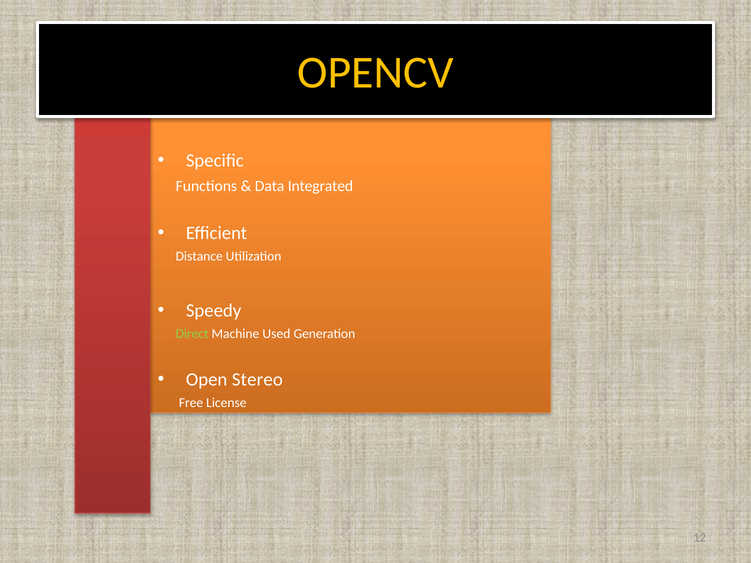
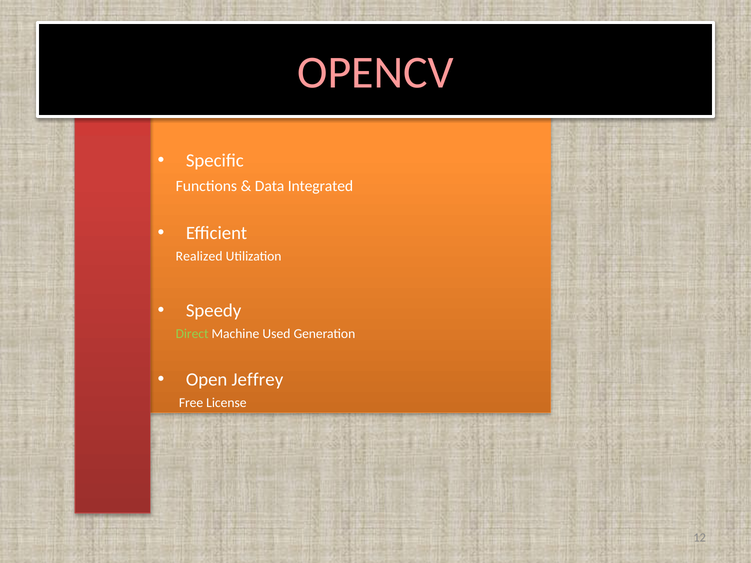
OPENCV colour: yellow -> pink (375, 73)
Distance: Distance -> Realized (199, 257)
Stereo: Stereo -> Jeffrey (257, 380)
